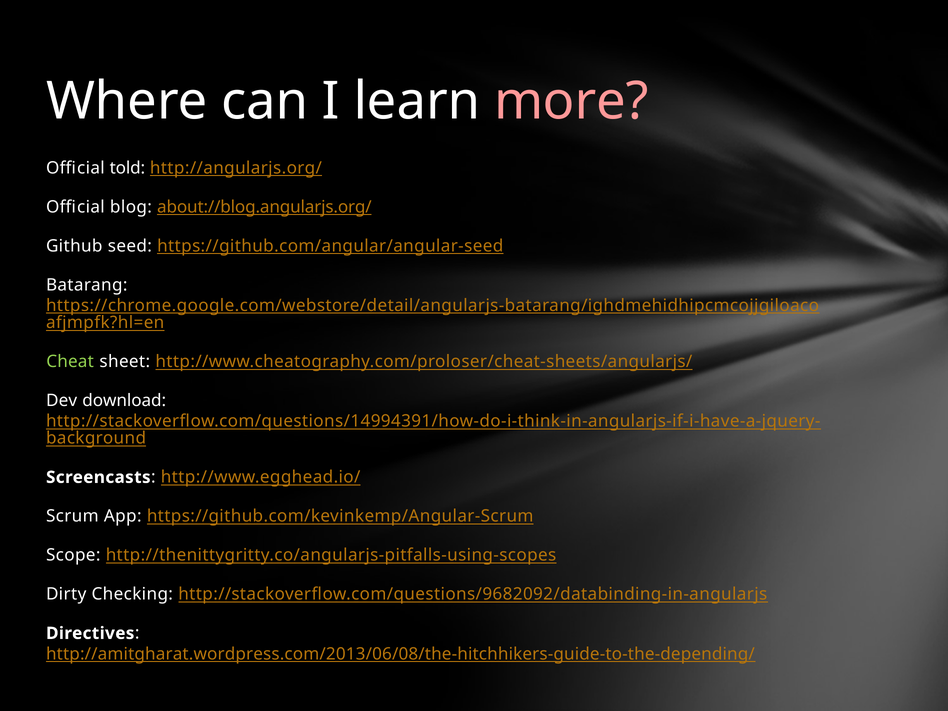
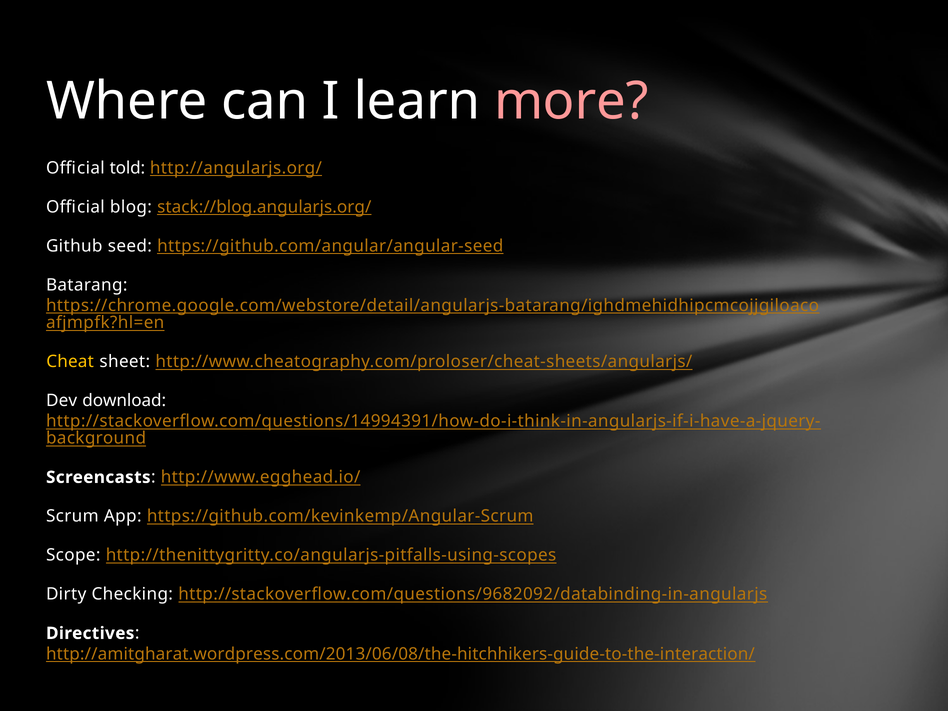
about://blog.angularjs.org/: about://blog.angularjs.org/ -> stack://blog.angularjs.org/ (264, 207)
Cheat colour: light green -> yellow (70, 362)
http://amitgharat.wordpress.com/2013/06/08/the-hitchhikers-guide-to-the-depending/: http://amitgharat.wordpress.com/2013/06/08/the-hitchhikers-guide-to-the-depending/ -> http://amitgharat.wordpress.com/2013/06/08/the-hitchhikers-guide-to-the-interaction/ (400, 654)
